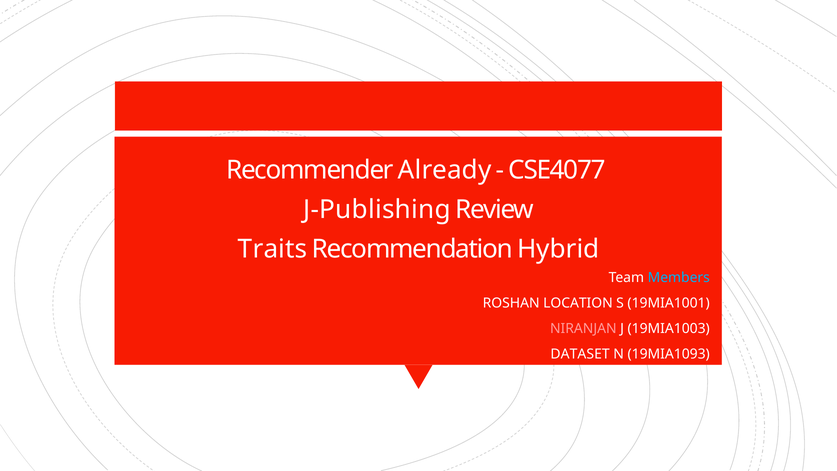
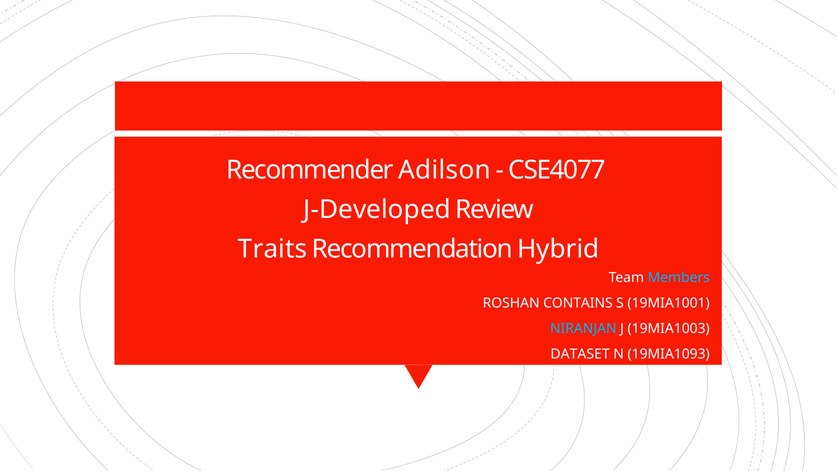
Already: Already -> Adilson (445, 170)
J-Publishing: J-Publishing -> J-Developed (377, 209)
LOCATION: LOCATION -> CONTAINS (578, 303)
NIRANJAN colour: pink -> light blue (583, 328)
